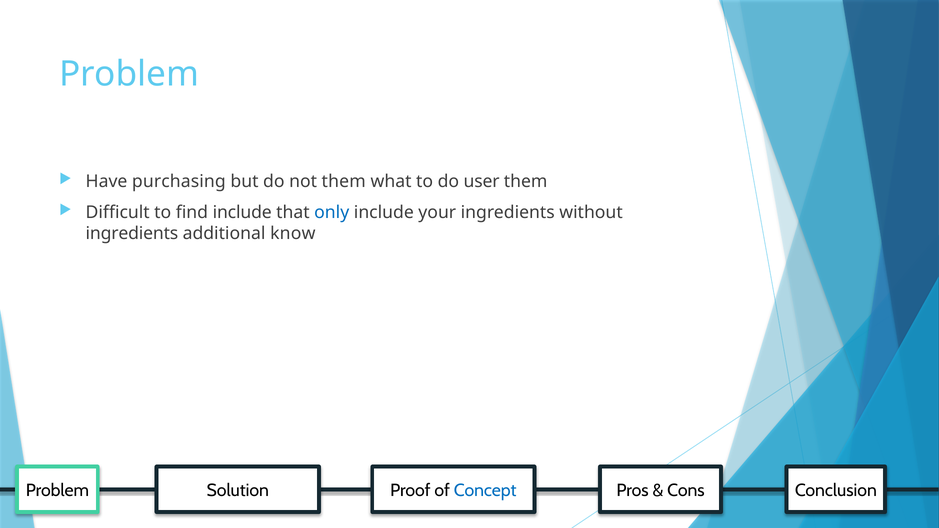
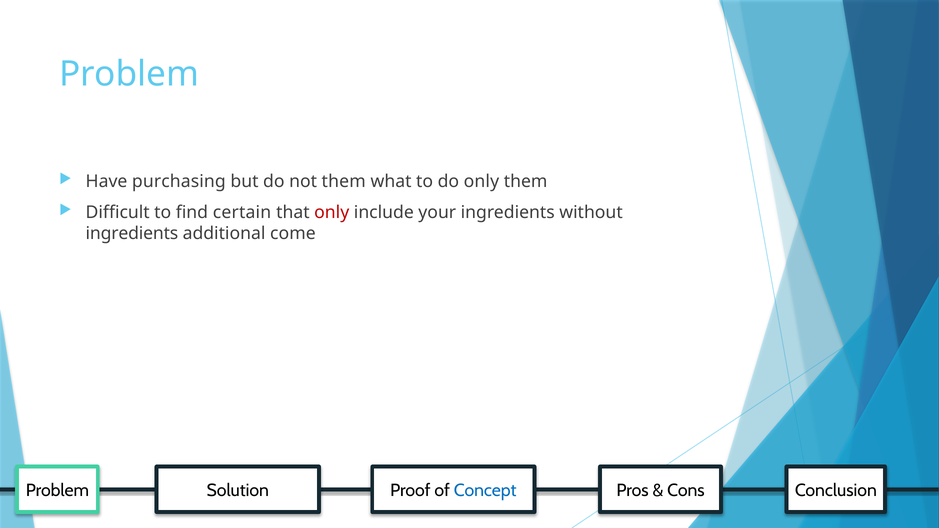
do user: user -> only (481, 182)
find include: include -> certain (242, 213)
only colour: blue -> red (332, 213)
know: know -> come (293, 234)
